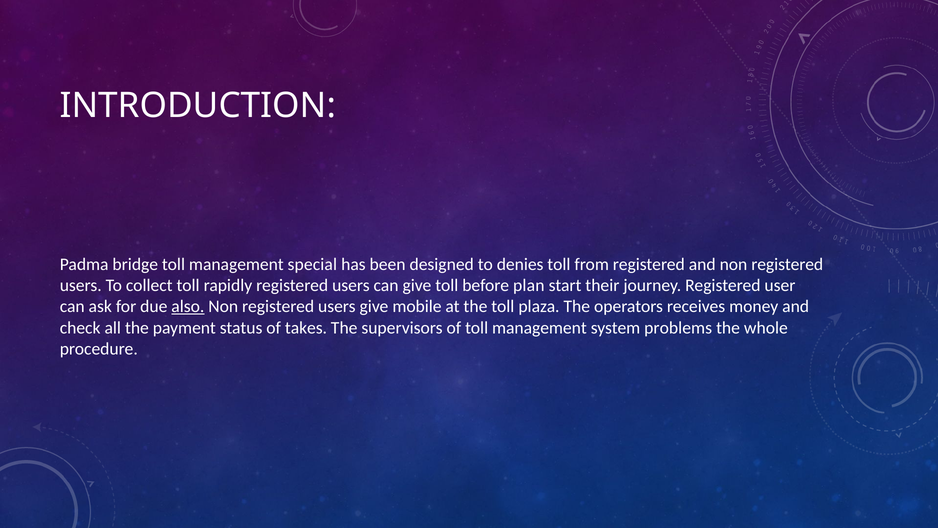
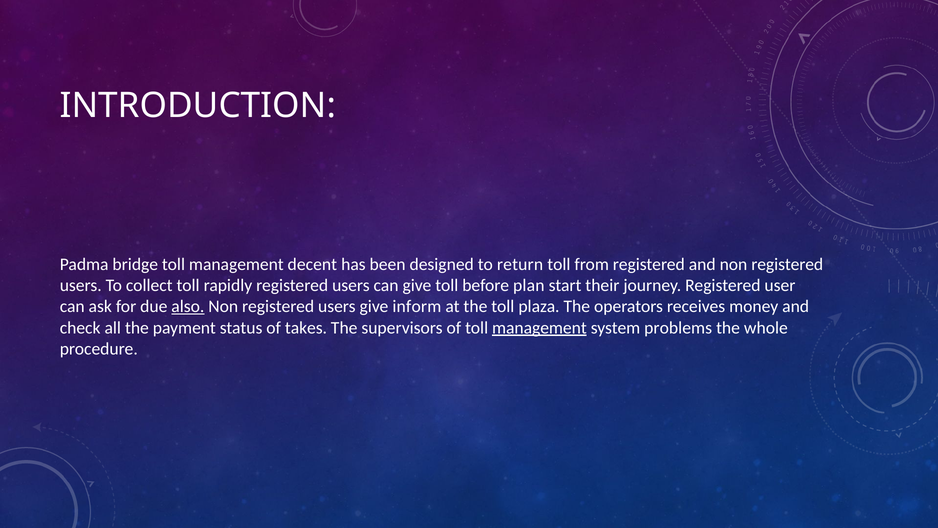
special: special -> decent (312, 264)
denies: denies -> return (520, 264)
mobile: mobile -> inform (417, 306)
management underline: none -> present (539, 327)
